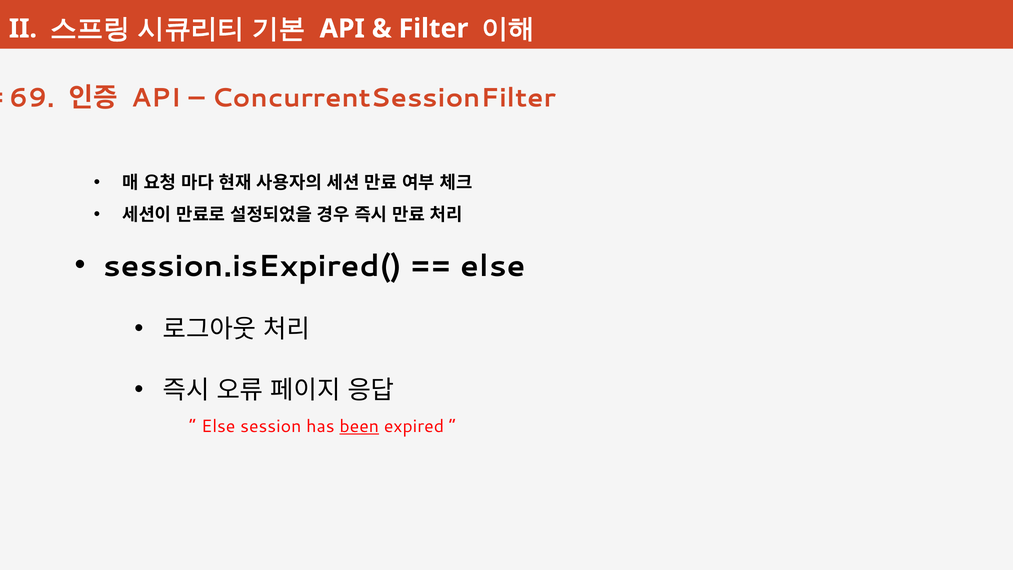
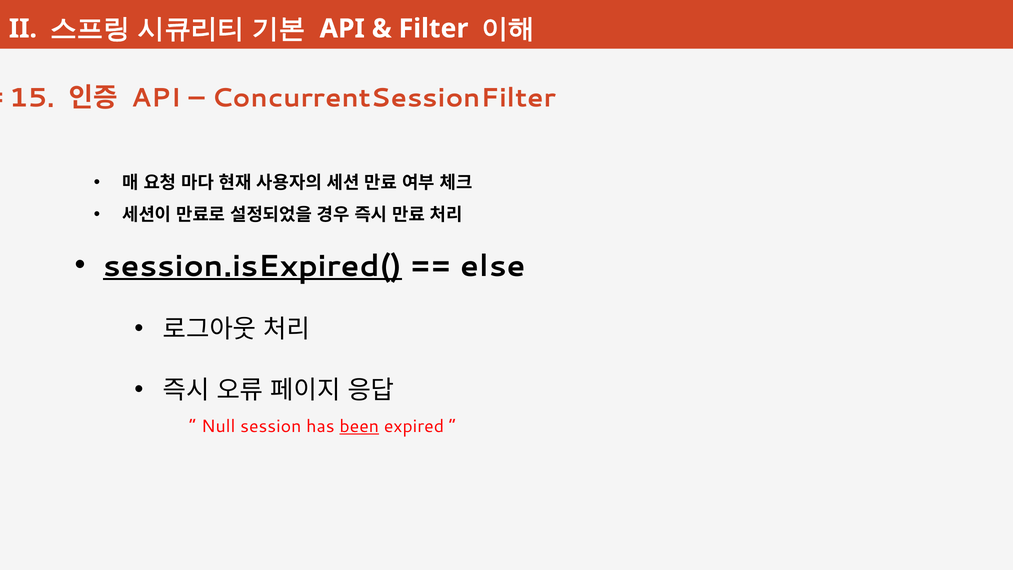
69: 69 -> 15 (32, 98)
session.isExpired( underline: none -> present (253, 266)
Else: Else -> Null (218, 426)
